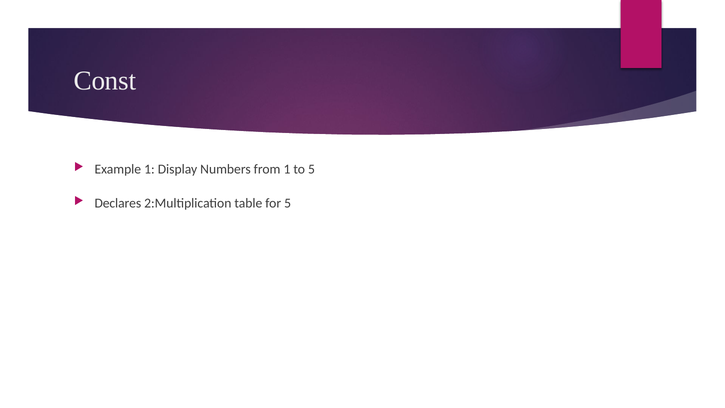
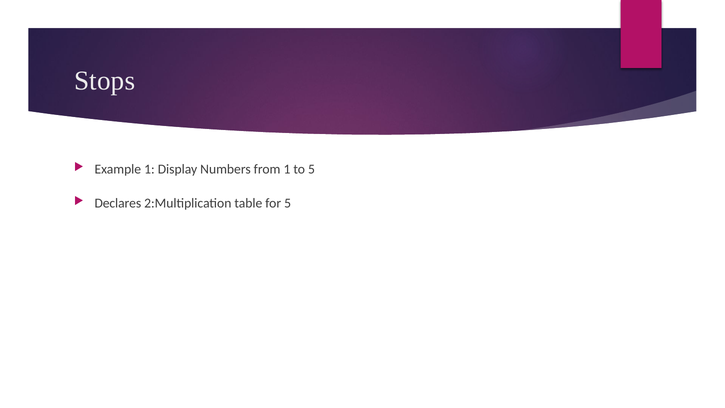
Const: Const -> Stops (105, 81)
